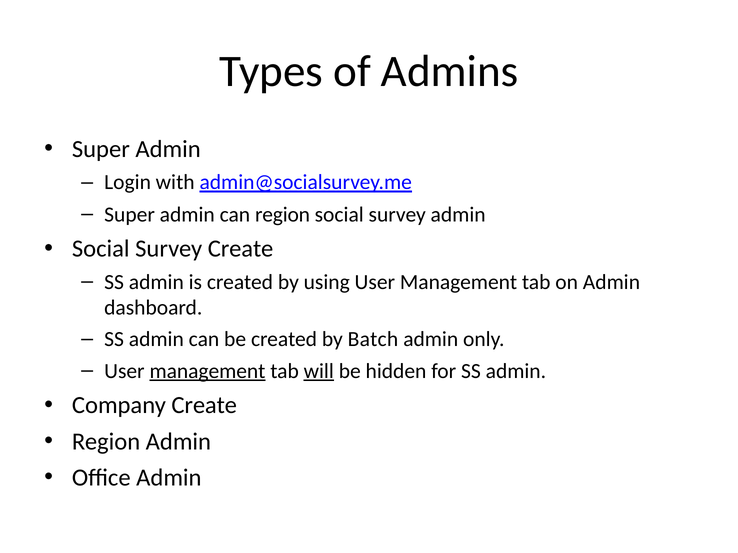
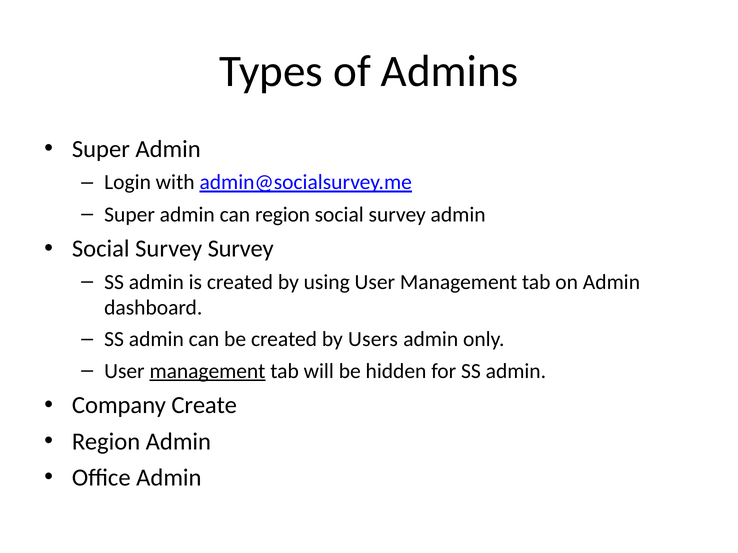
Survey Create: Create -> Survey (241, 249)
Batch: Batch -> Users (373, 340)
will underline: present -> none (319, 371)
